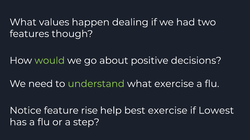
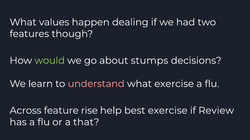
positive: positive -> stumps (150, 61)
need: need -> learn (41, 84)
understand colour: light green -> pink (96, 84)
Notice: Notice -> Across (26, 111)
Lowest: Lowest -> Review (216, 111)
step: step -> that (86, 123)
